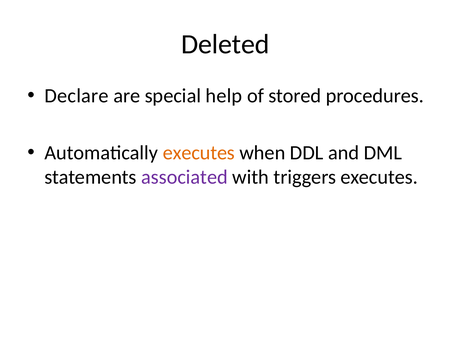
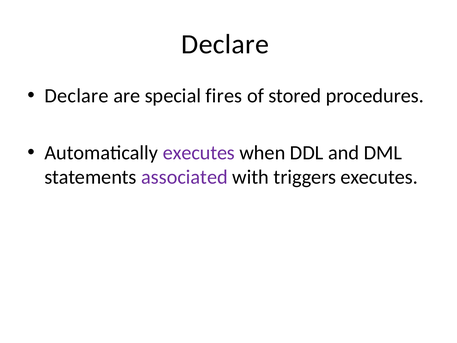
Deleted: Deleted -> Declare (225, 44)
help: help -> fires (224, 96)
executes colour: orange -> purple (199, 153)
